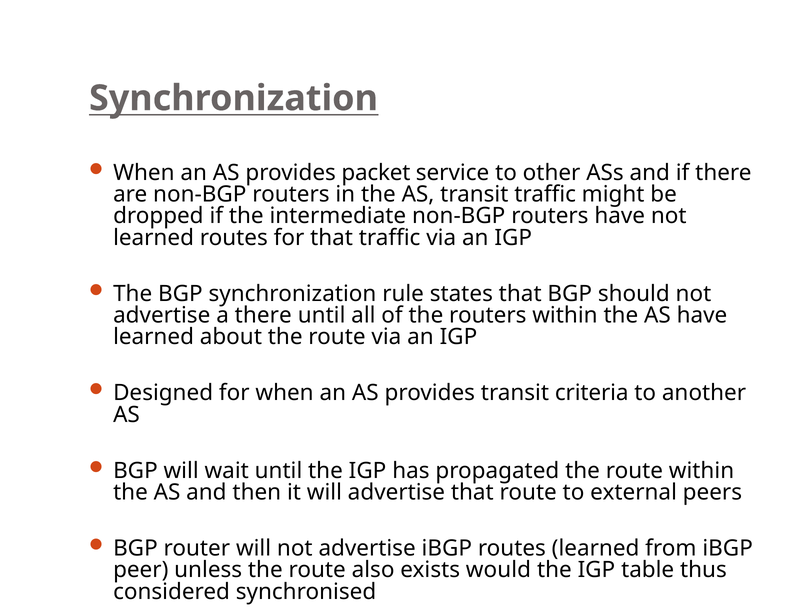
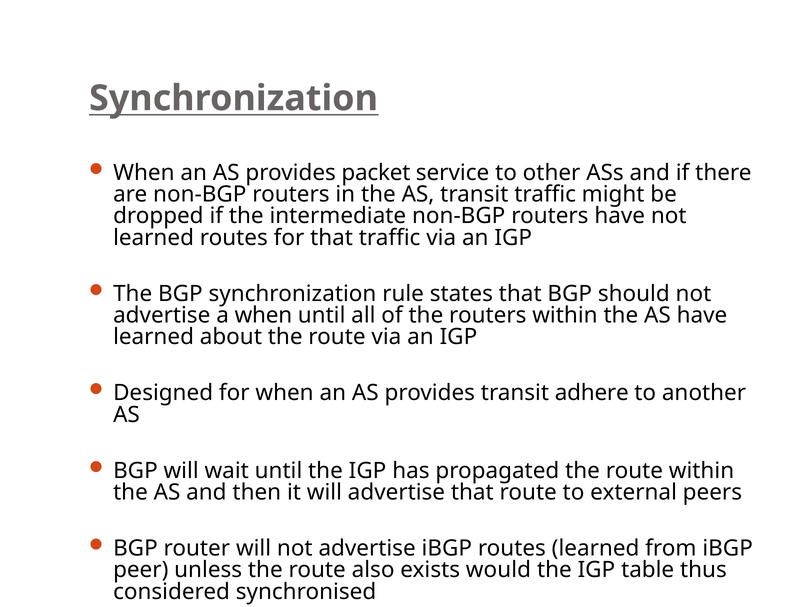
a there: there -> when (263, 315)
criteria: criteria -> adhere (592, 393)
